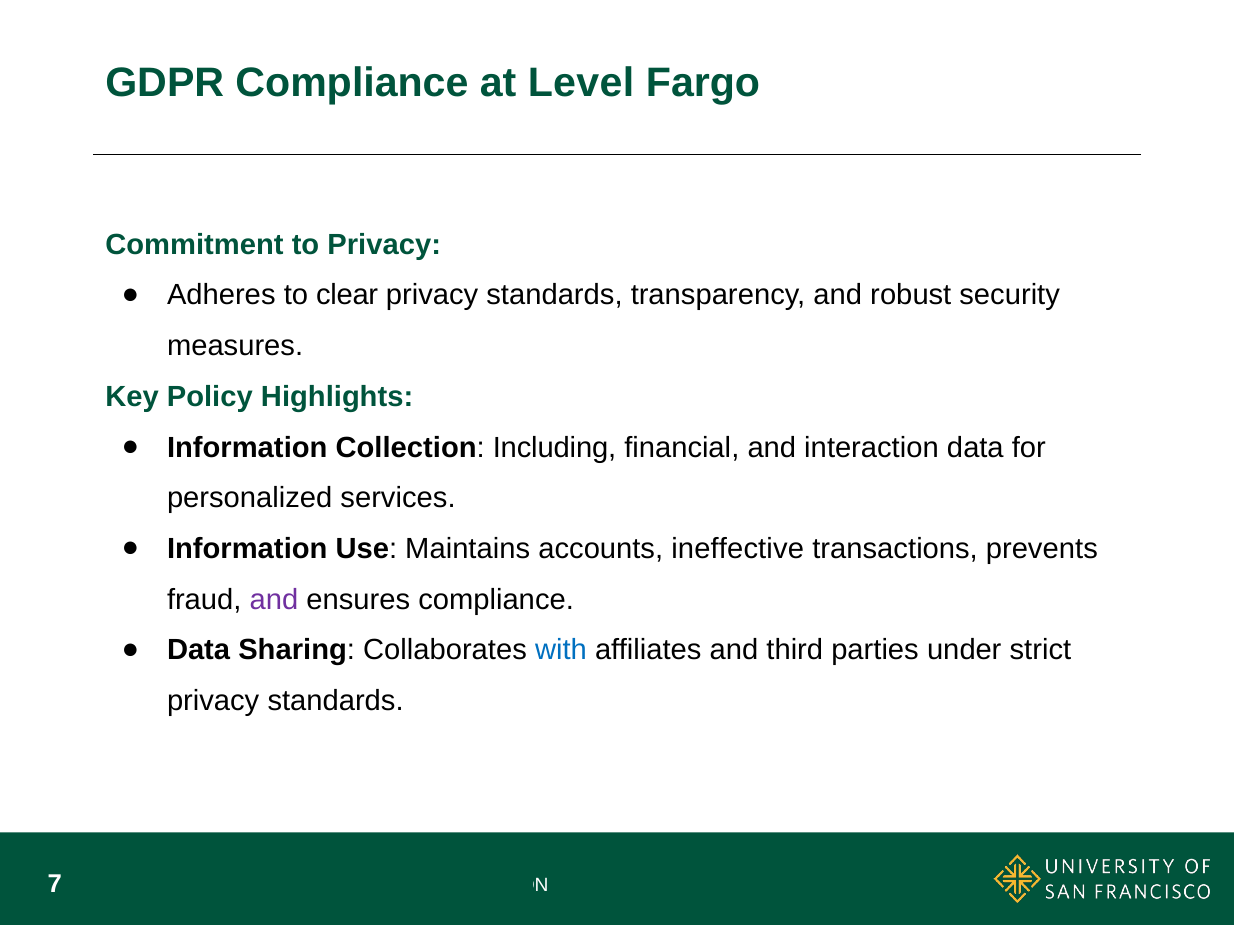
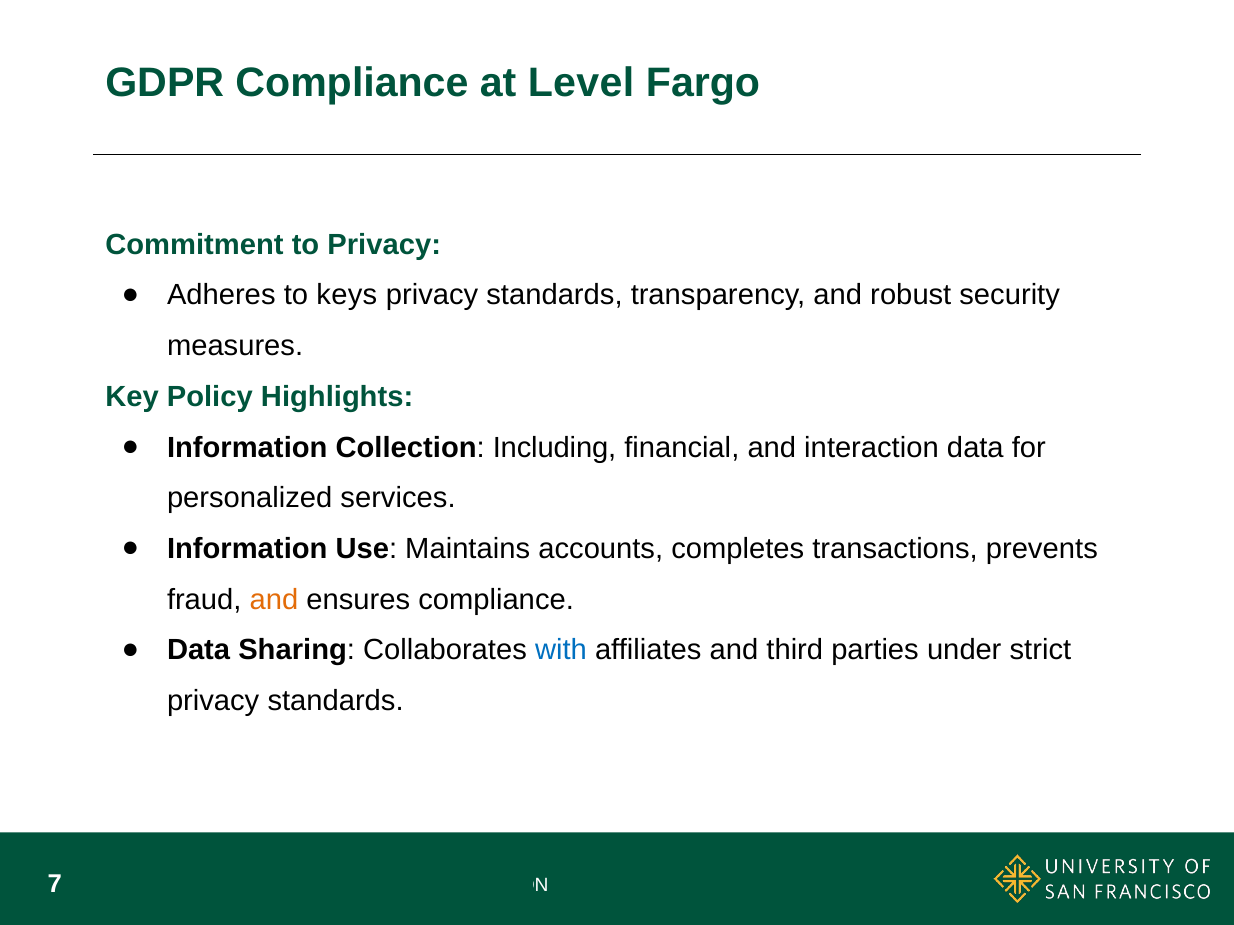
clear: clear -> keys (347, 295)
ineffective: ineffective -> completes (738, 549)
and colour: purple -> orange (274, 600)
